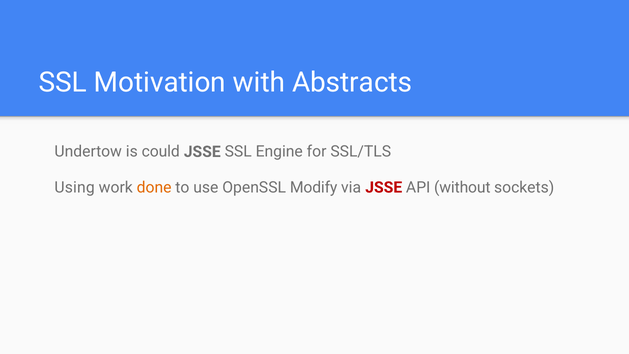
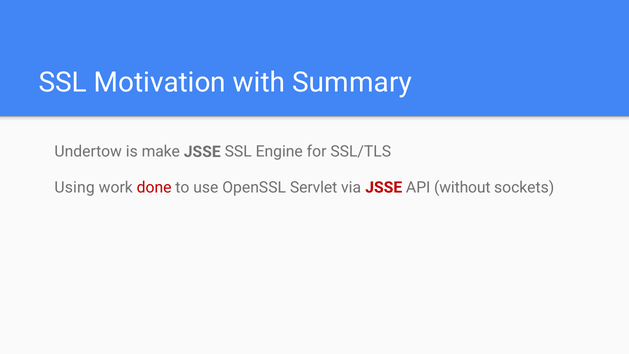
Abstracts: Abstracts -> Summary (352, 82)
could: could -> make (161, 152)
done colour: orange -> red (154, 187)
Modify: Modify -> Servlet (314, 187)
